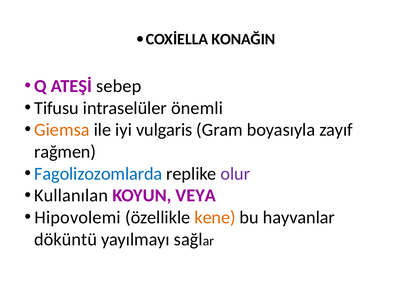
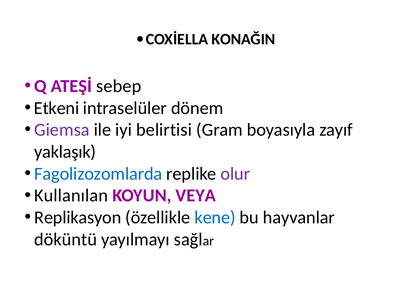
Tifusu: Tifusu -> Etkeni (57, 108)
önemli: önemli -> dönem (197, 108)
Giemsa colour: orange -> purple (62, 130)
vulgaris: vulgaris -> belirtisi (164, 130)
rağmen: rağmen -> yaklaşık (65, 152)
Hipovolemi: Hipovolemi -> Replikasyon (78, 218)
kene colour: orange -> blue (215, 218)
